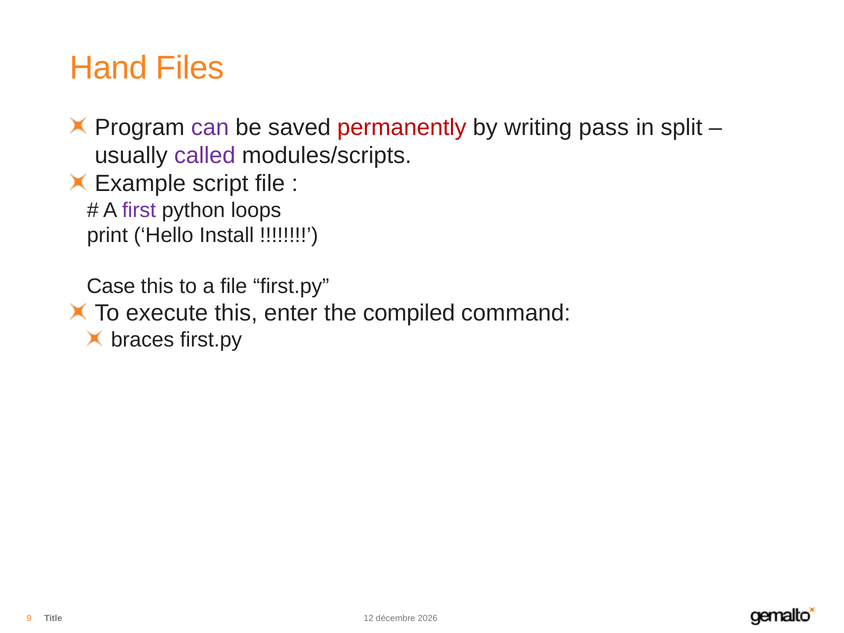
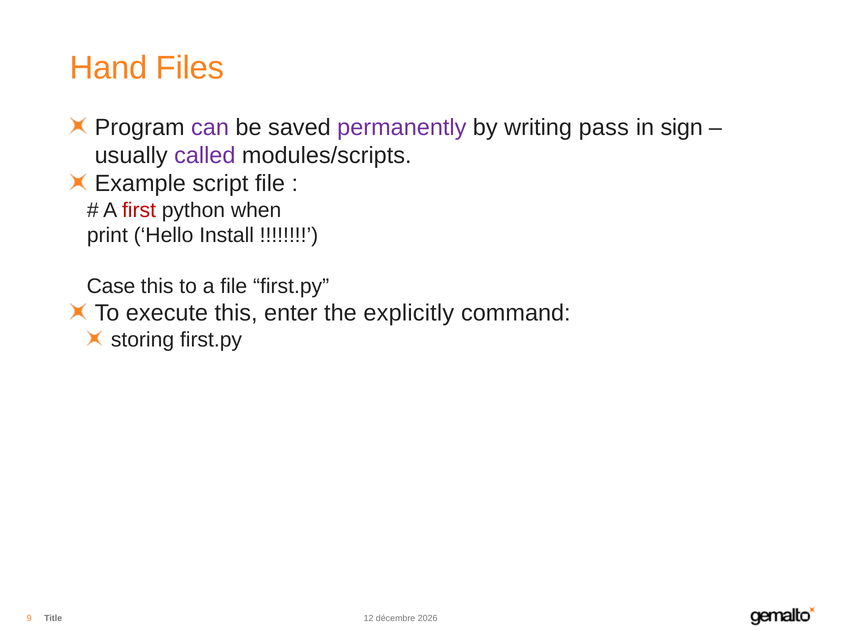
permanently colour: red -> purple (402, 127)
split: split -> sign (682, 127)
first colour: purple -> red (139, 210)
loops: loops -> when (256, 210)
compiled: compiled -> explicitly (409, 313)
braces: braces -> storing (143, 340)
